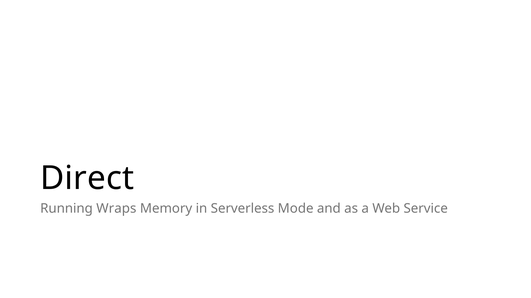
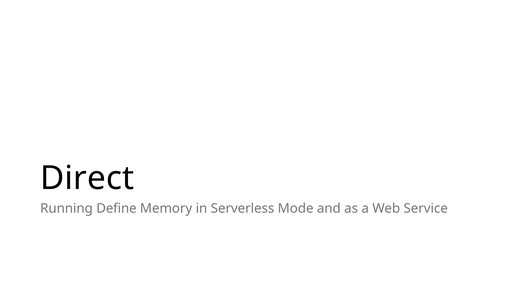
Wraps: Wraps -> Define (116, 209)
